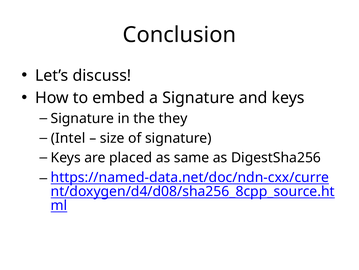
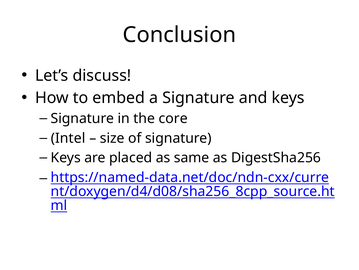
they: they -> core (173, 118)
